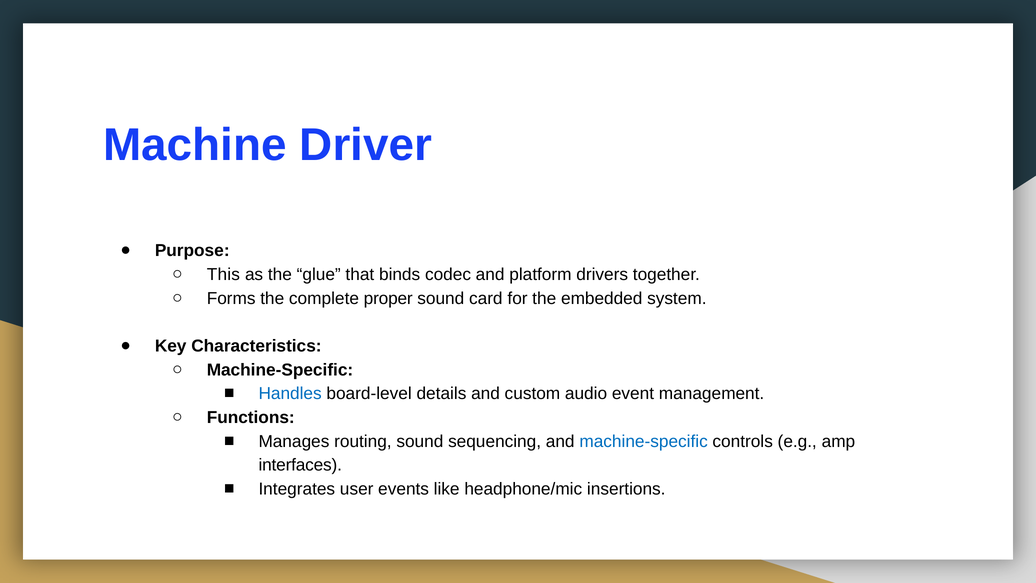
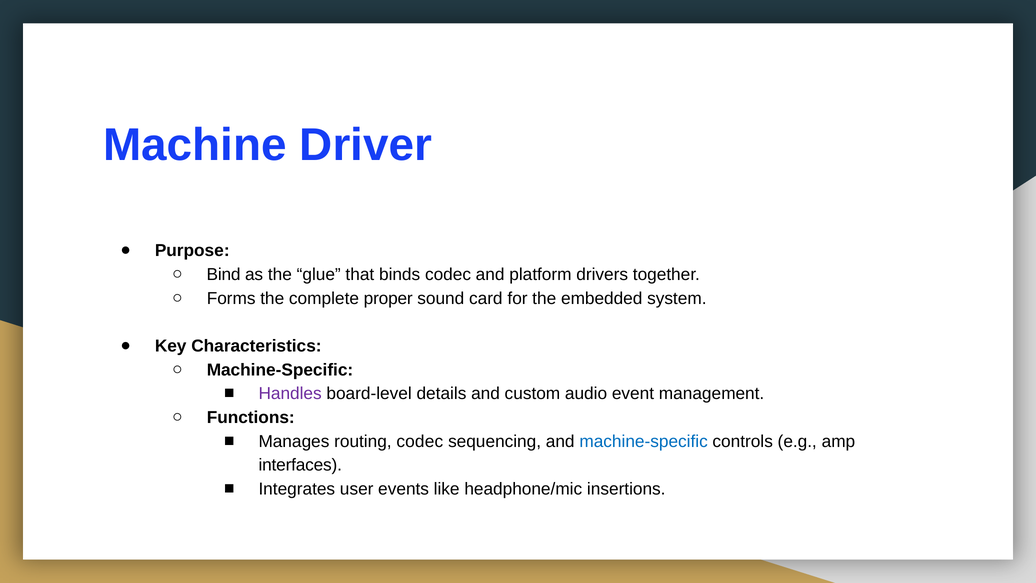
This: This -> Bind (224, 274)
Handles colour: blue -> purple (290, 393)
routing sound: sound -> codec (420, 441)
